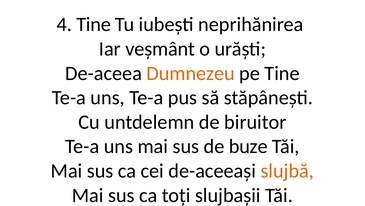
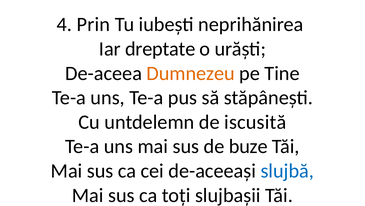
4 Tine: Tine -> Prin (93, 24)
veșmânt: veșmânt -> dreptate (160, 49)
biruitor: biruitor -> iscusită (255, 122)
slujbă colour: orange -> blue (287, 170)
